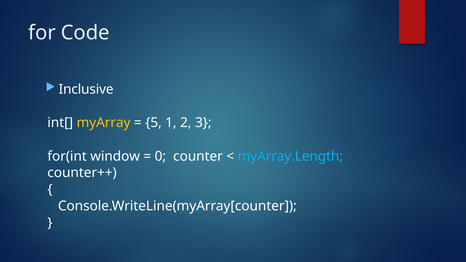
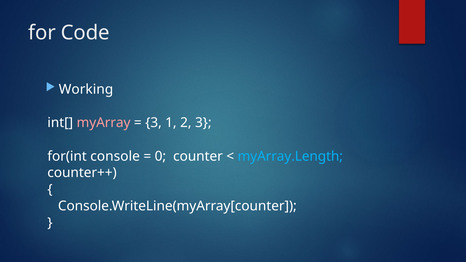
Inclusive: Inclusive -> Working (86, 89)
myArray colour: yellow -> pink (104, 123)
5: 5 -> 3 (153, 123)
window: window -> console (115, 156)
